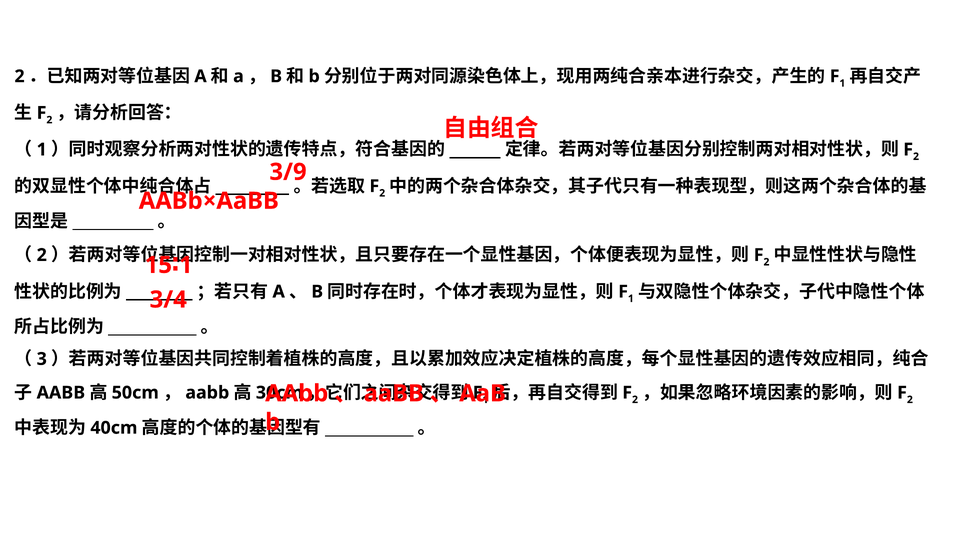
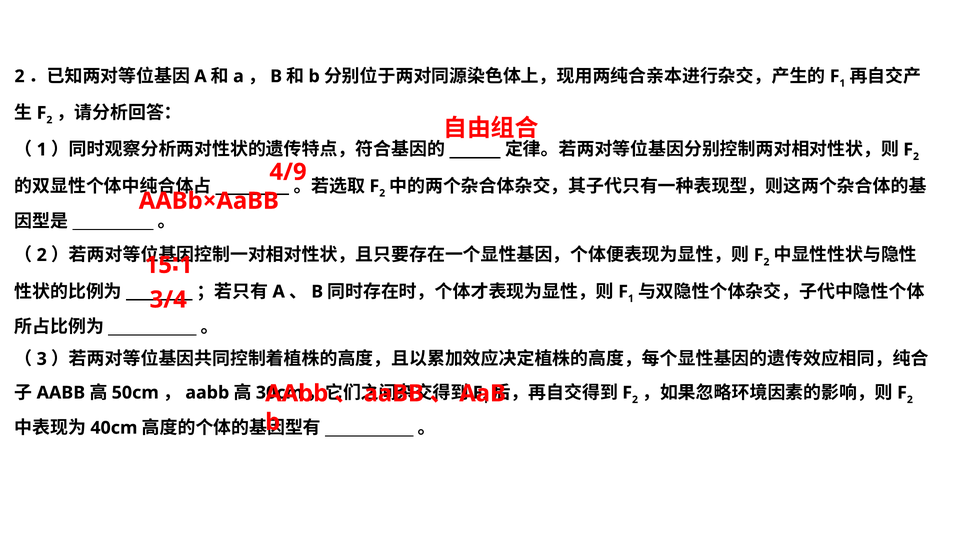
3/9: 3/9 -> 4/9 (288, 172)
